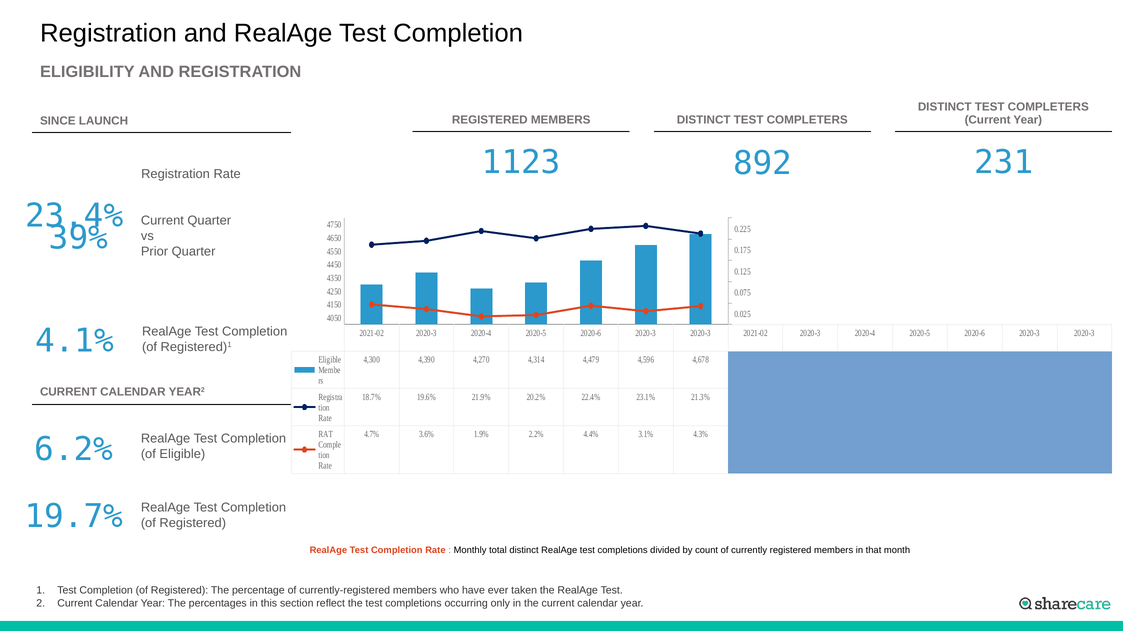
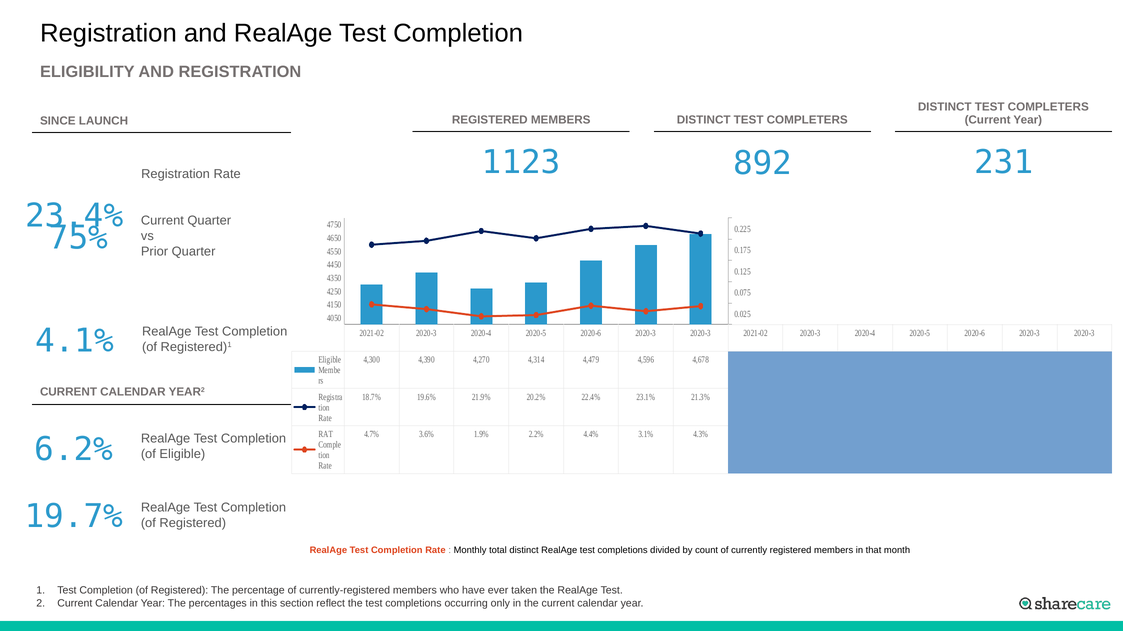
39%: 39% -> 75% (78, 238)
